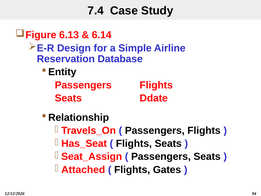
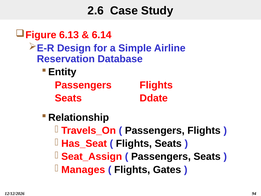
7.4: 7.4 -> 2.6 (96, 11)
Attached: Attached -> Manages (83, 169)
